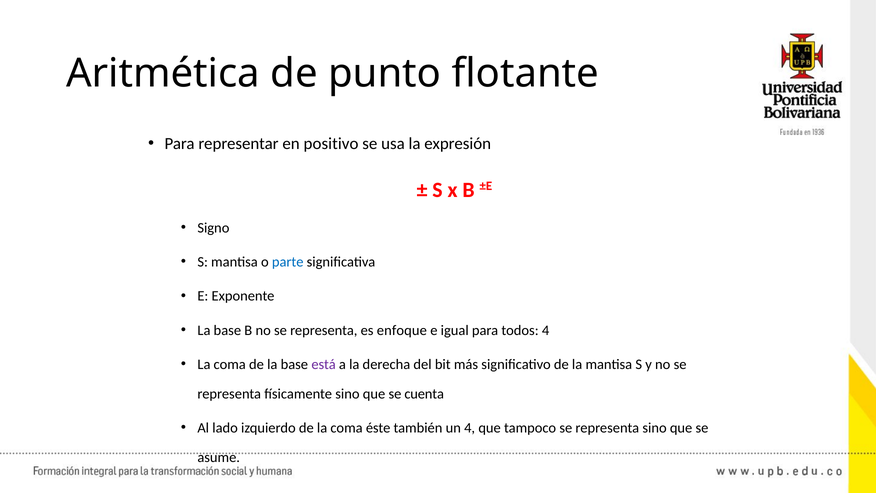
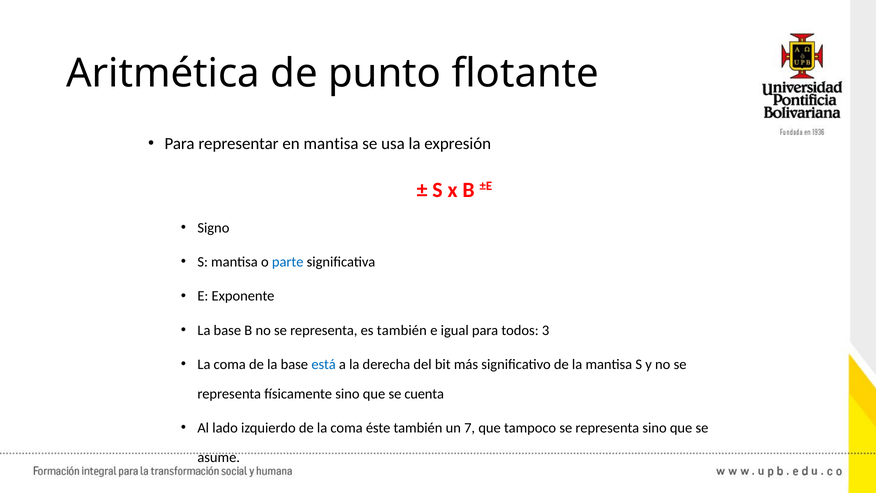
en positivo: positivo -> mantisa (331, 143)
es enfoque: enfoque -> también (402, 330)
todos 4: 4 -> 3 (546, 330)
está colour: purple -> blue (324, 364)
un 4: 4 -> 7 (470, 428)
